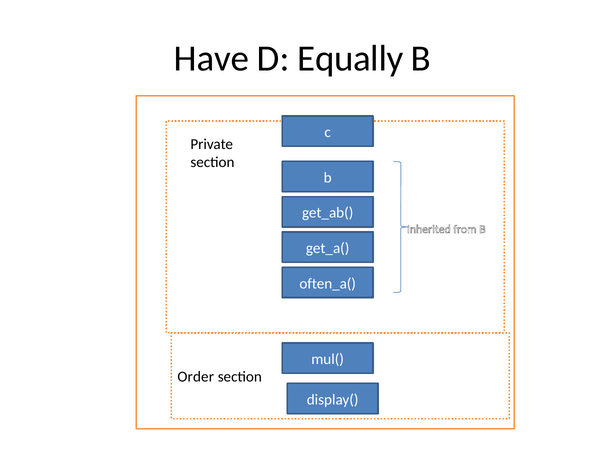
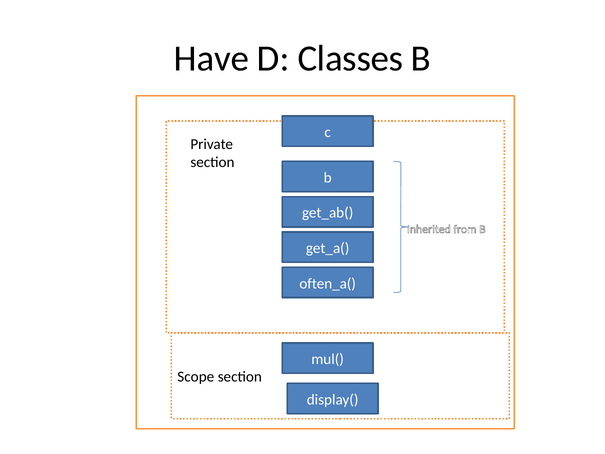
Equally: Equally -> Classes (350, 59)
Order: Order -> Scope (196, 377)
